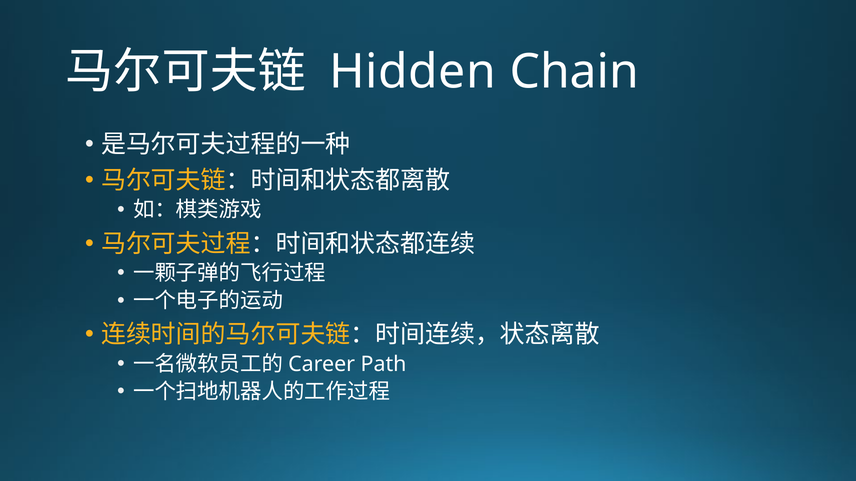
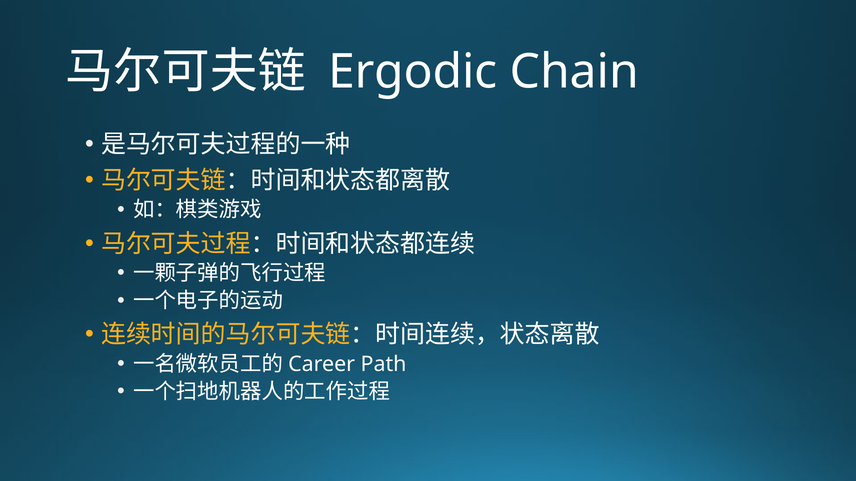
Hidden: Hidden -> Ergodic (413, 72)
